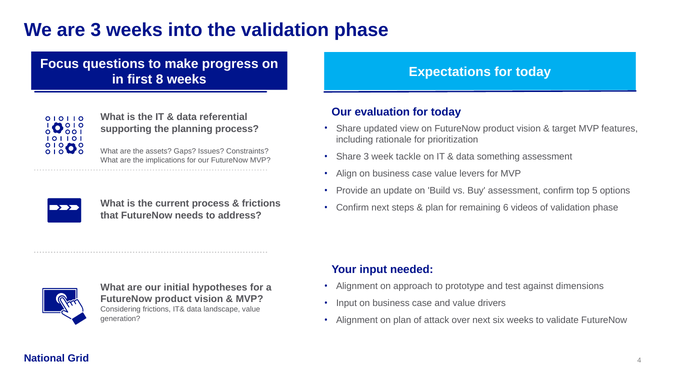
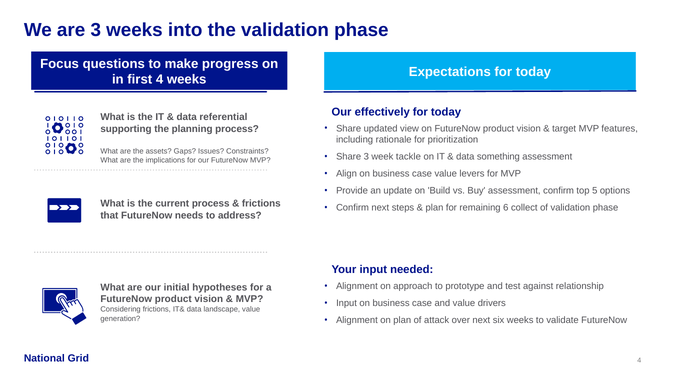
first 8: 8 -> 4 (160, 80)
evaluation: evaluation -> effectively (382, 112)
videos: videos -> collect (524, 208)
dimensions: dimensions -> relationship (580, 286)
